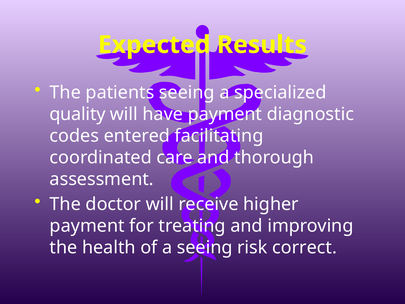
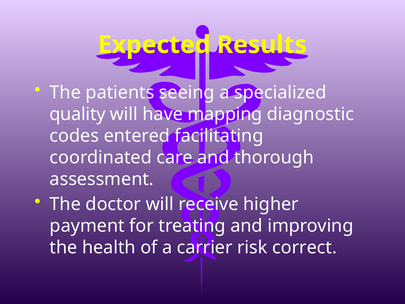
have payment: payment -> mapping (225, 114)
a seeing: seeing -> carrier (205, 247)
